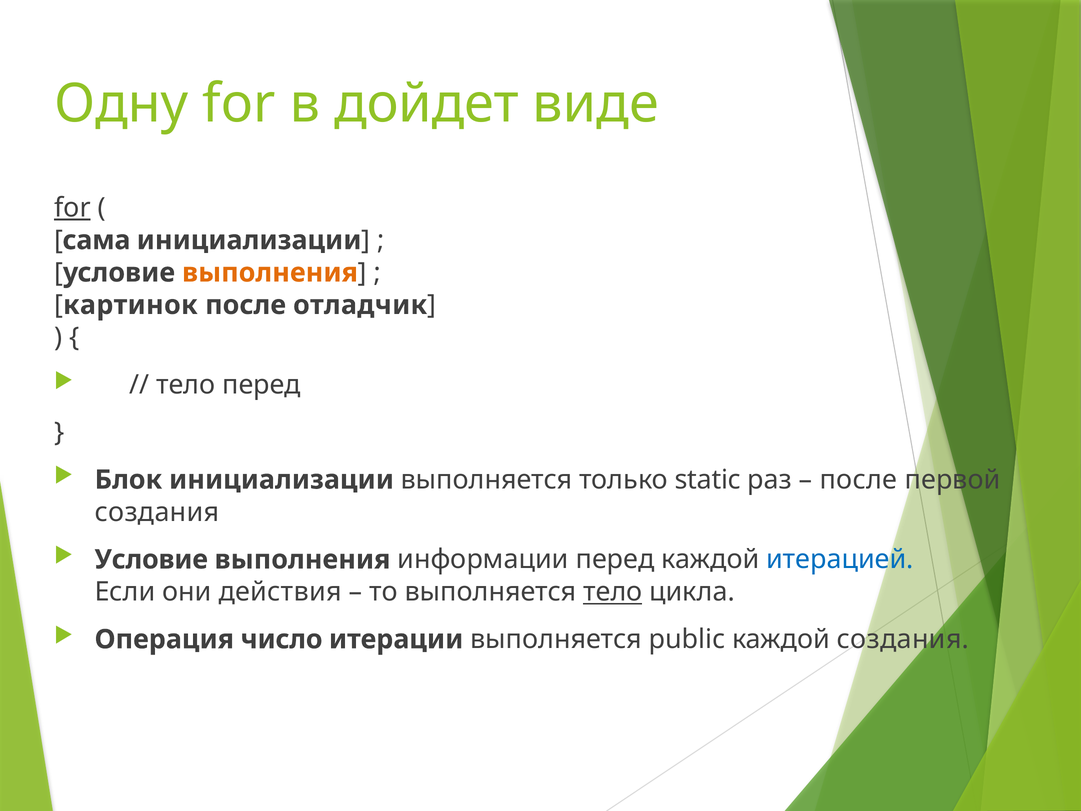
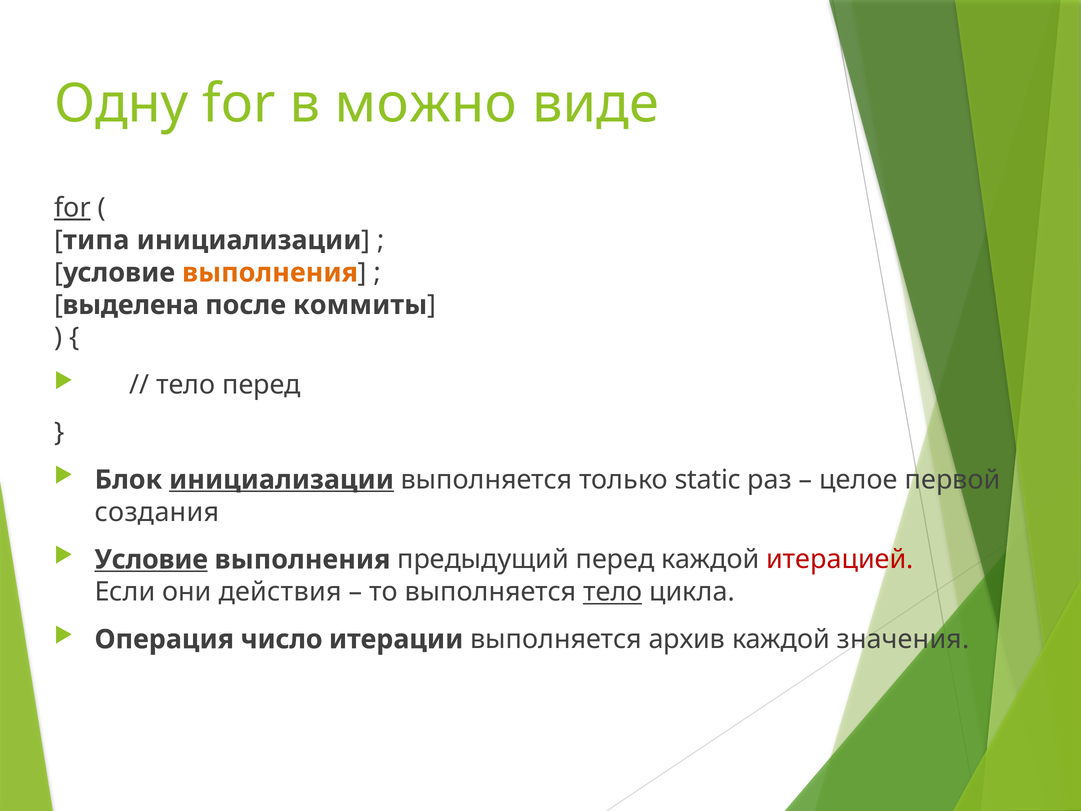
дойдет: дойдет -> можно (426, 104)
сама: сама -> типа (96, 240)
картинок: картинок -> выделена (131, 305)
отладчик: отладчик -> коммиты (360, 305)
инициализации underline: none -> present (281, 480)
после: после -> целое (858, 480)
Условие underline: none -> present (151, 559)
информации: информации -> предыдущий (483, 559)
итерацией colour: blue -> red (840, 559)
public: public -> архив (687, 639)
каждой создания: создания -> значения (903, 639)
